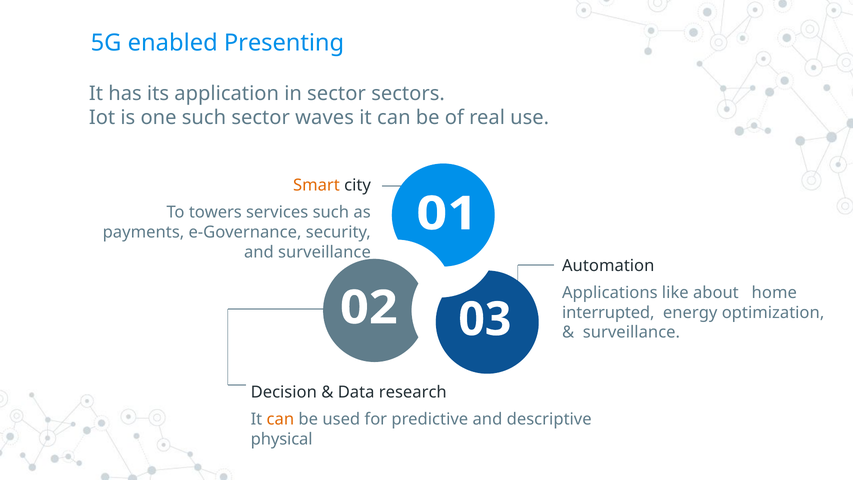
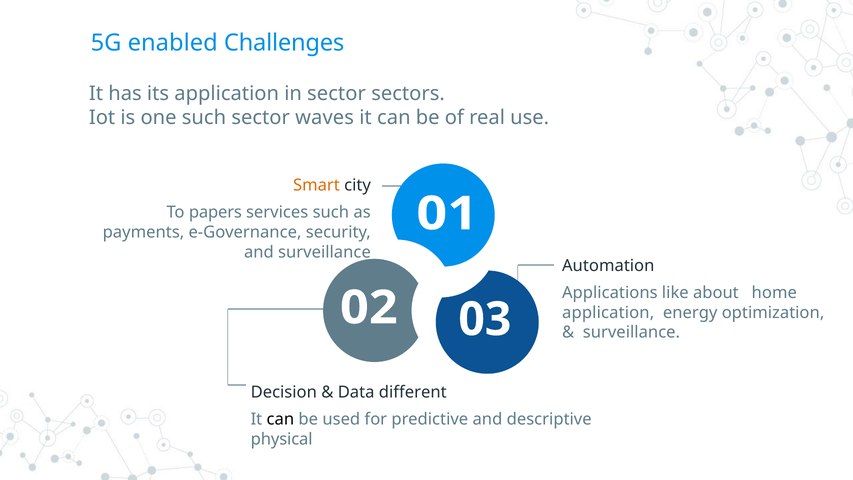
Presenting: Presenting -> Challenges (284, 43)
towers: towers -> papers (215, 212)
interrupted: interrupted -> application (608, 312)
research: research -> different (413, 392)
can colour: orange -> black (280, 419)
